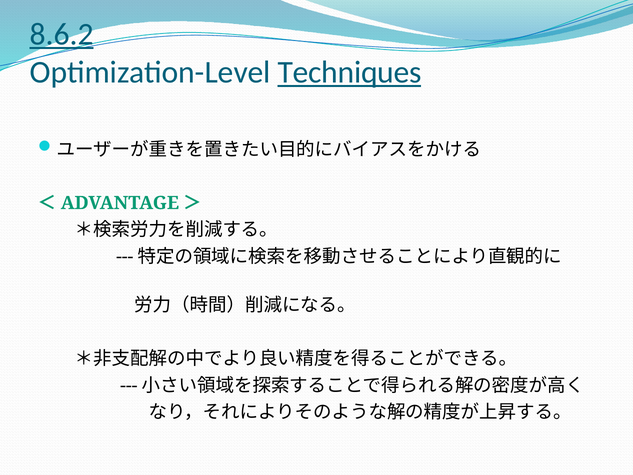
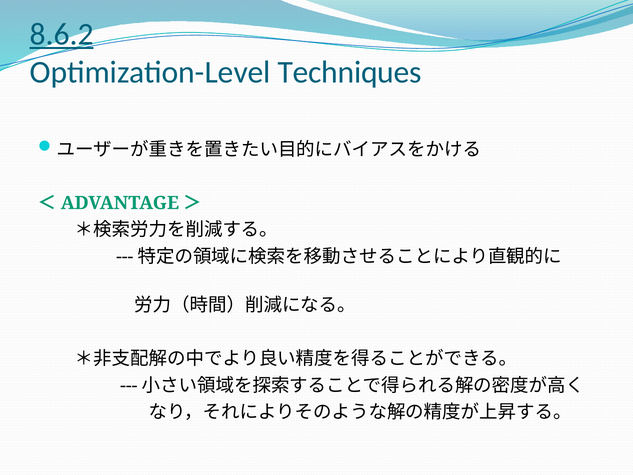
Techniques underline: present -> none (350, 72)
